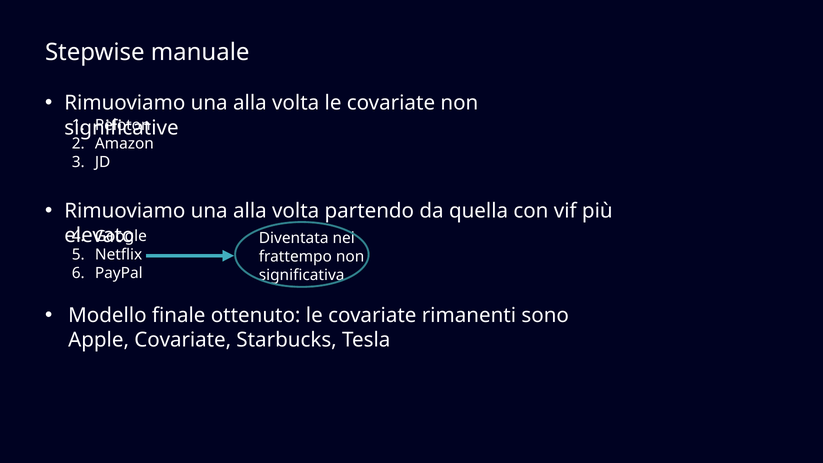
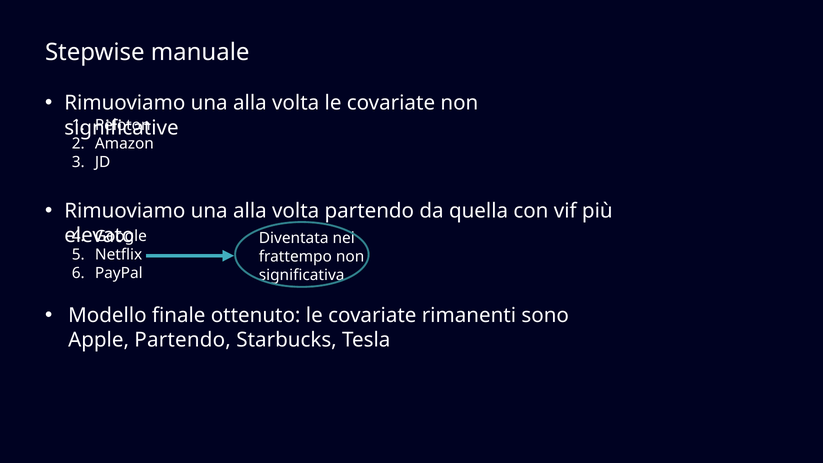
Apple Covariate: Covariate -> Partendo (183, 340)
